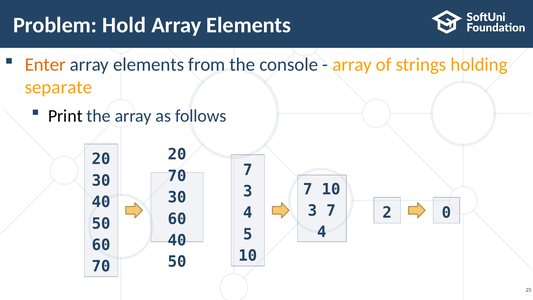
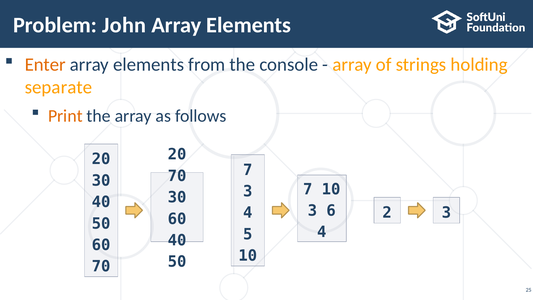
Hold: Hold -> John (124, 25)
Print colour: black -> orange (65, 116)
3 7: 7 -> 6 (331, 211)
2 0: 0 -> 3 (446, 213)
